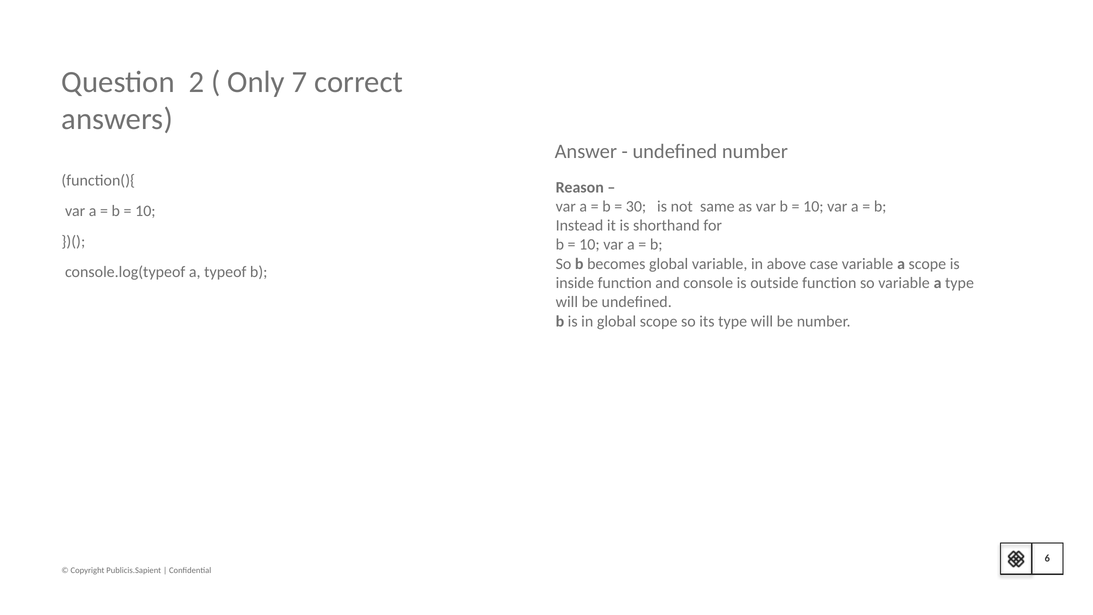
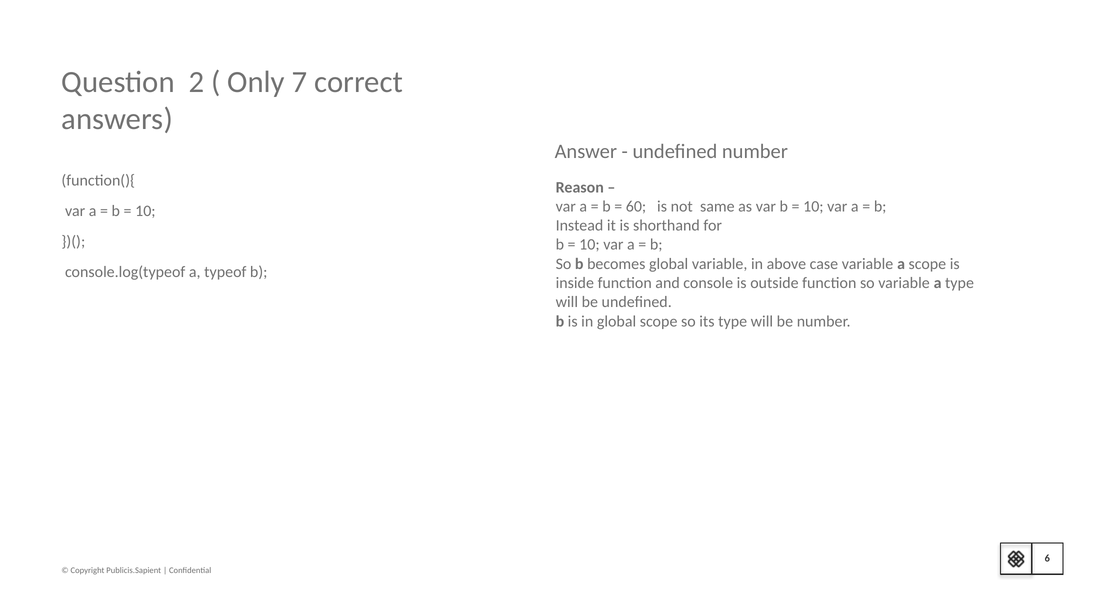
30: 30 -> 60 (636, 206)
